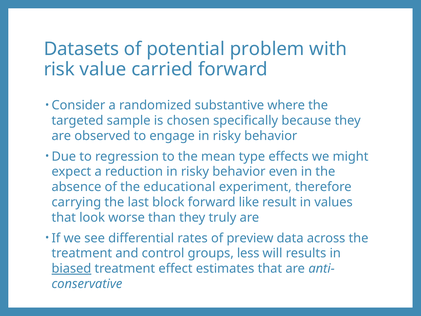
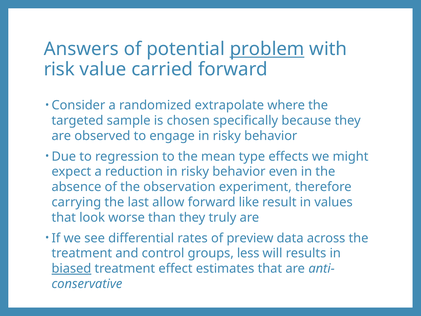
Datasets: Datasets -> Answers (81, 49)
problem underline: none -> present (267, 49)
substantive: substantive -> extrapolate (229, 105)
educational: educational -> observation (179, 187)
block: block -> allow (168, 202)
